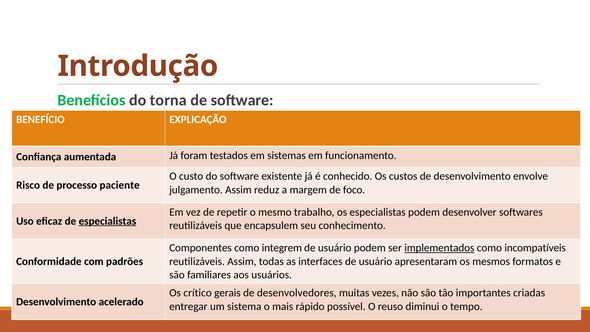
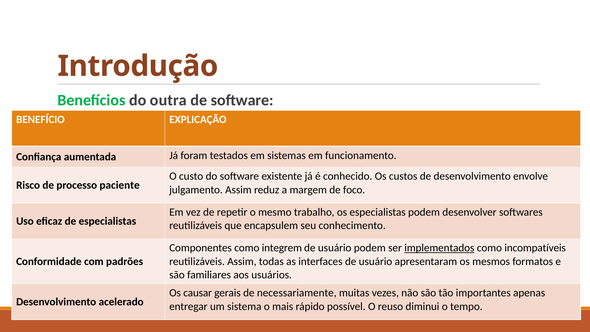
torna: torna -> outra (168, 100)
especialistas underline: present -> none (107, 221)
crítico: crítico -> causar (198, 293)
desenvolvedores: desenvolvedores -> necessariamente (297, 293)
criadas: criadas -> apenas (529, 293)
